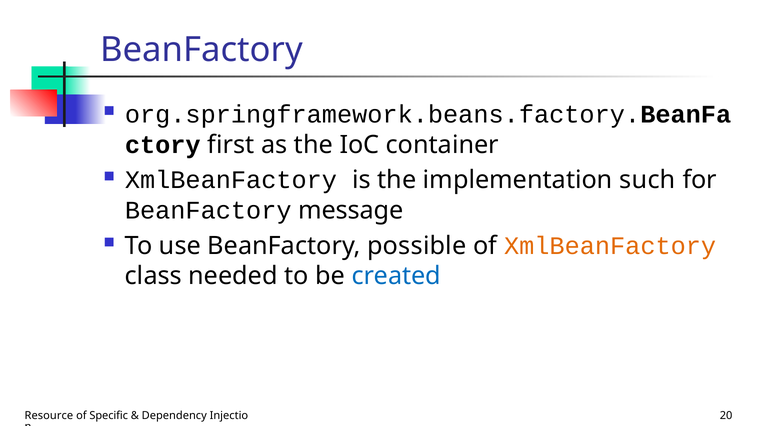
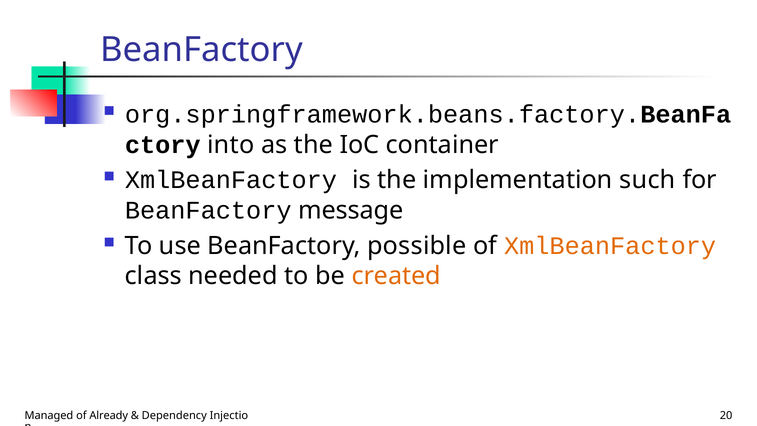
first: first -> into (231, 145)
created colour: blue -> orange (396, 276)
Resource: Resource -> Managed (49, 415)
Specific: Specific -> Already (109, 415)
